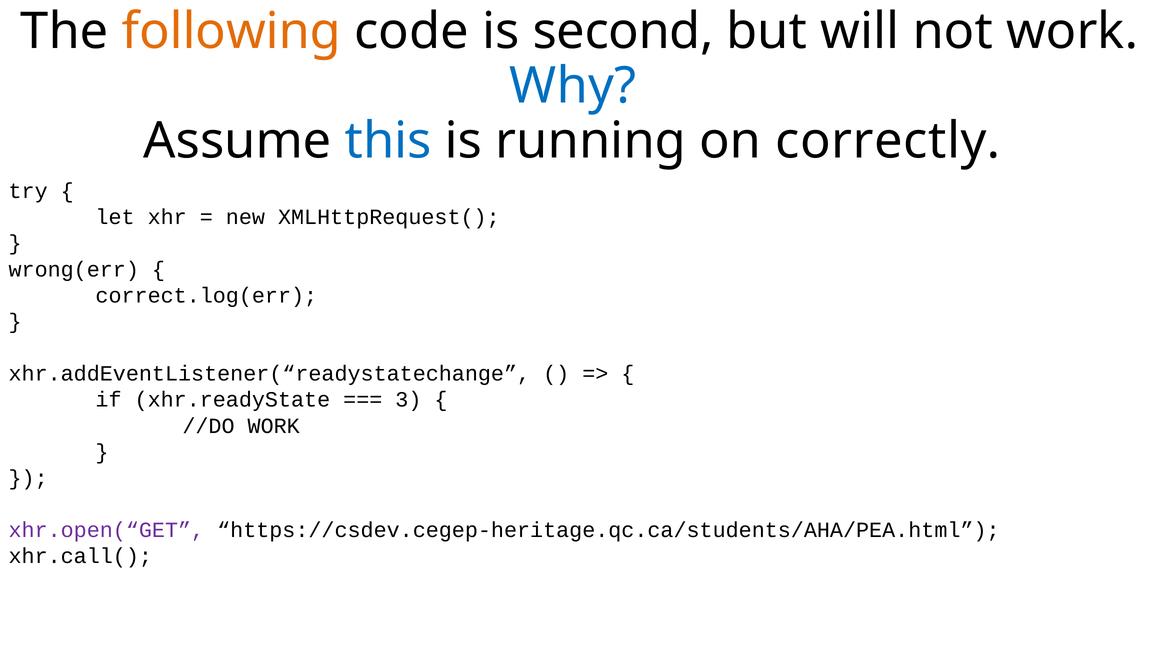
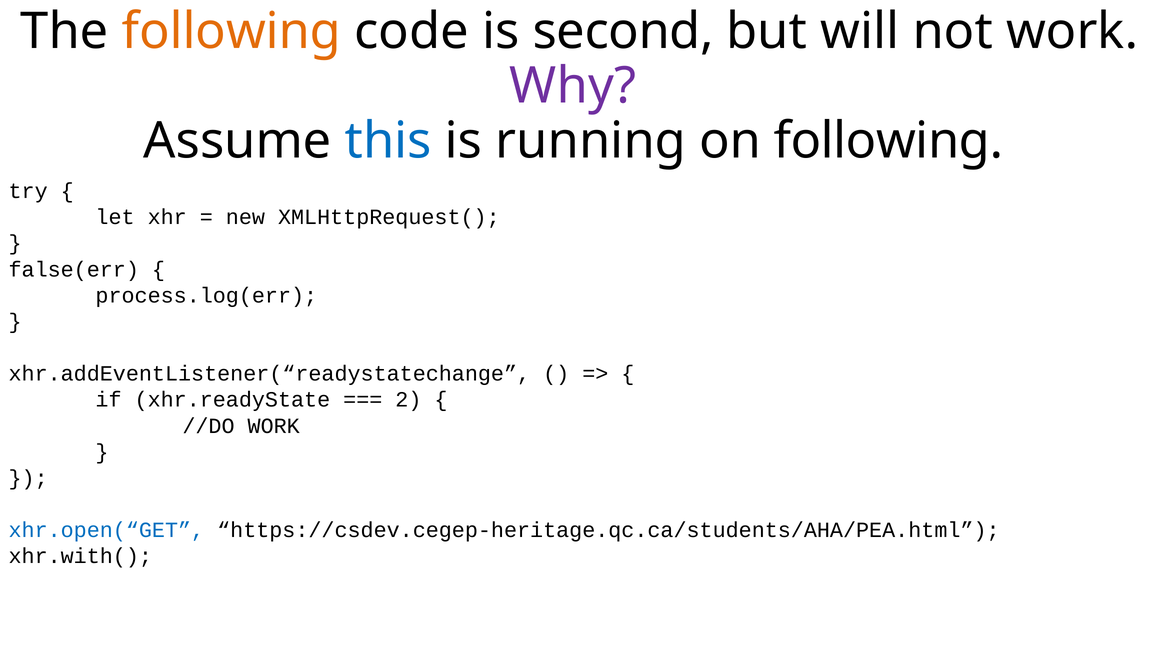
Why colour: blue -> purple (573, 86)
on correctly: correctly -> following (888, 141)
wrong(err: wrong(err -> false(err (74, 269)
correct.log(err: correct.log(err -> process.log(err (206, 295)
3: 3 -> 2 (408, 400)
xhr.open(“GET colour: purple -> blue (106, 530)
xhr.call(: xhr.call( -> xhr.with( (80, 556)
